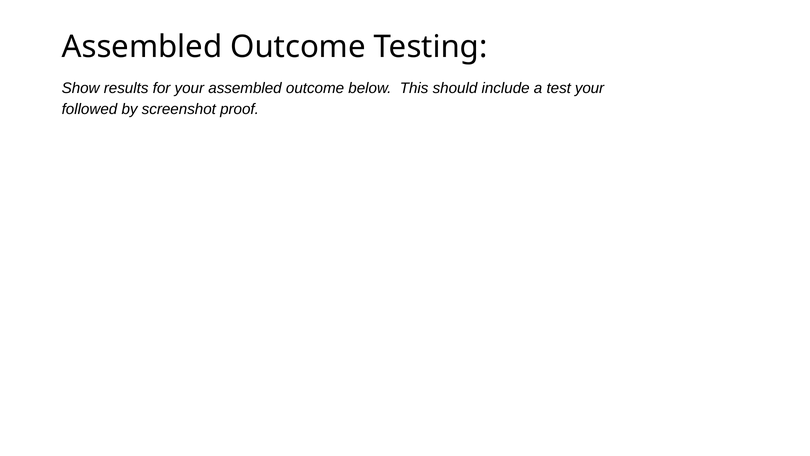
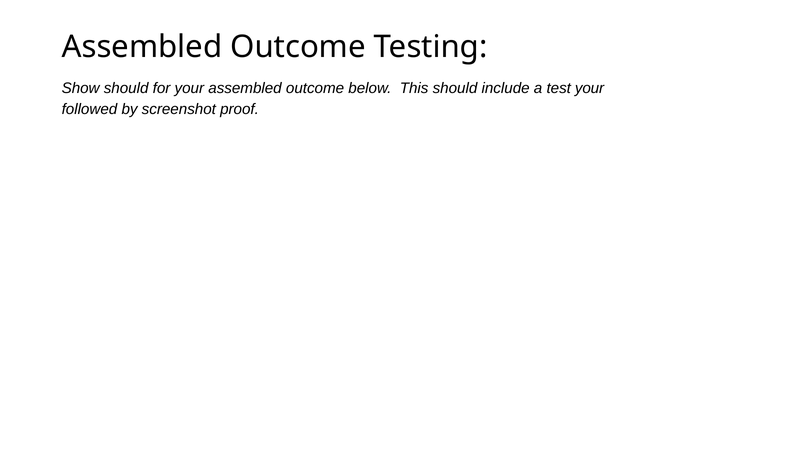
Show results: results -> should (126, 88)
